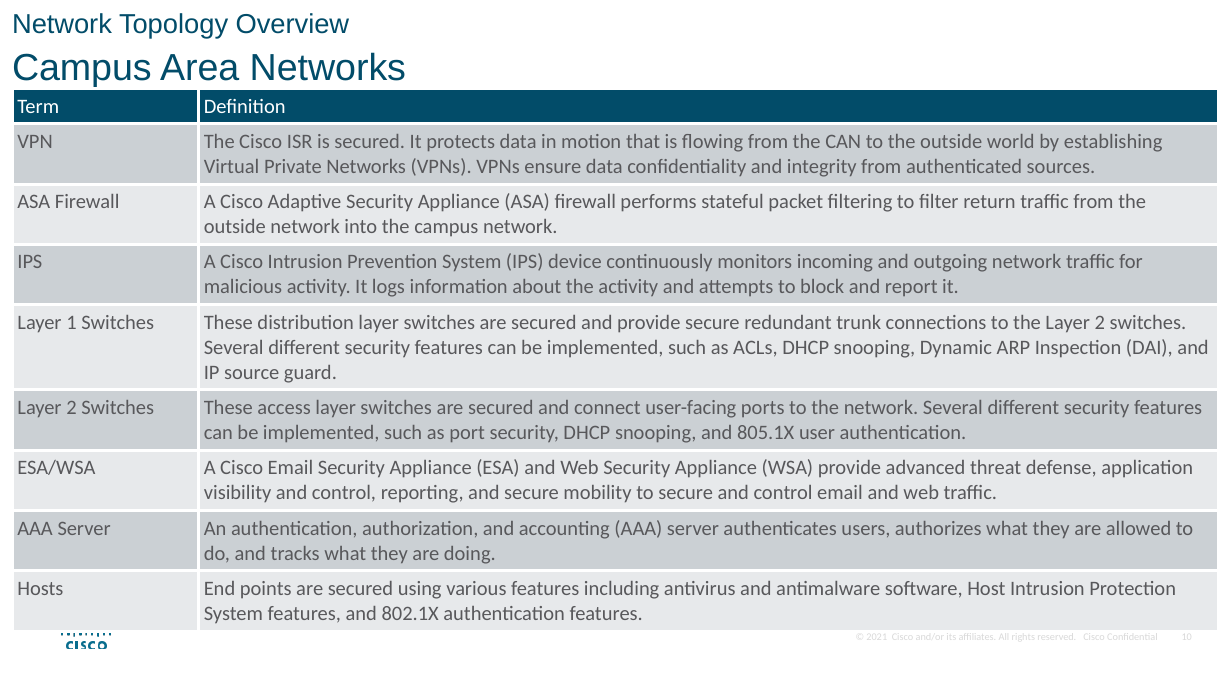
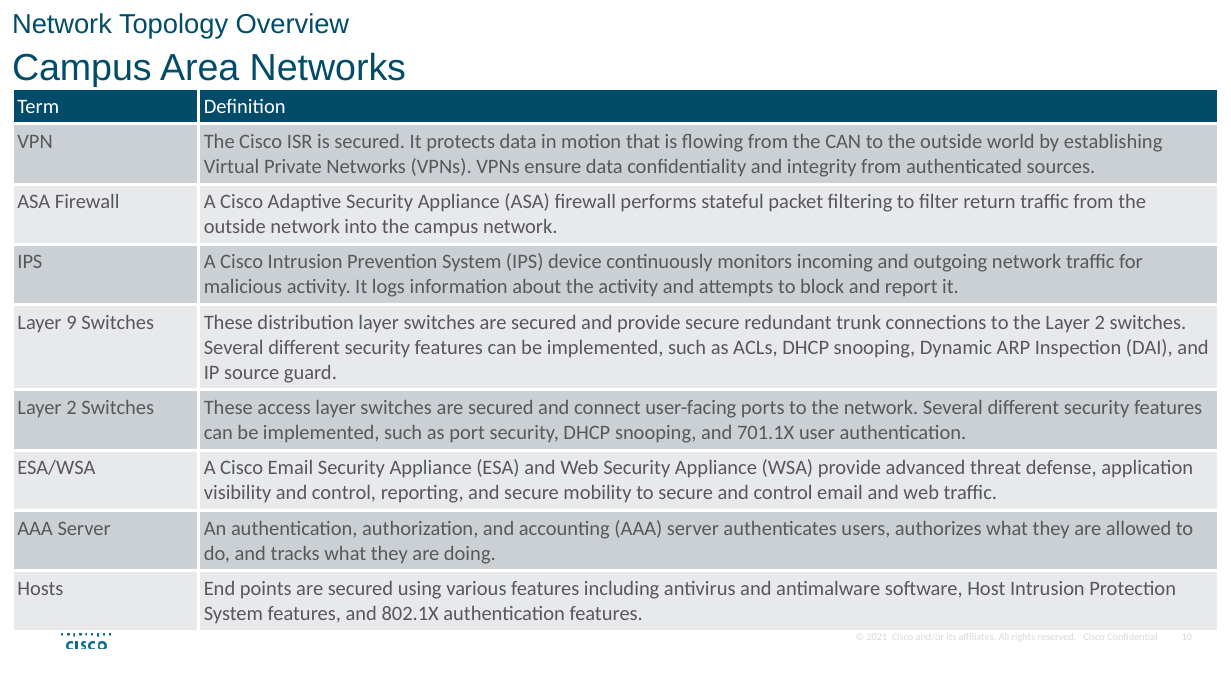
1: 1 -> 9 (72, 322)
805.1X: 805.1X -> 701.1X (766, 432)
